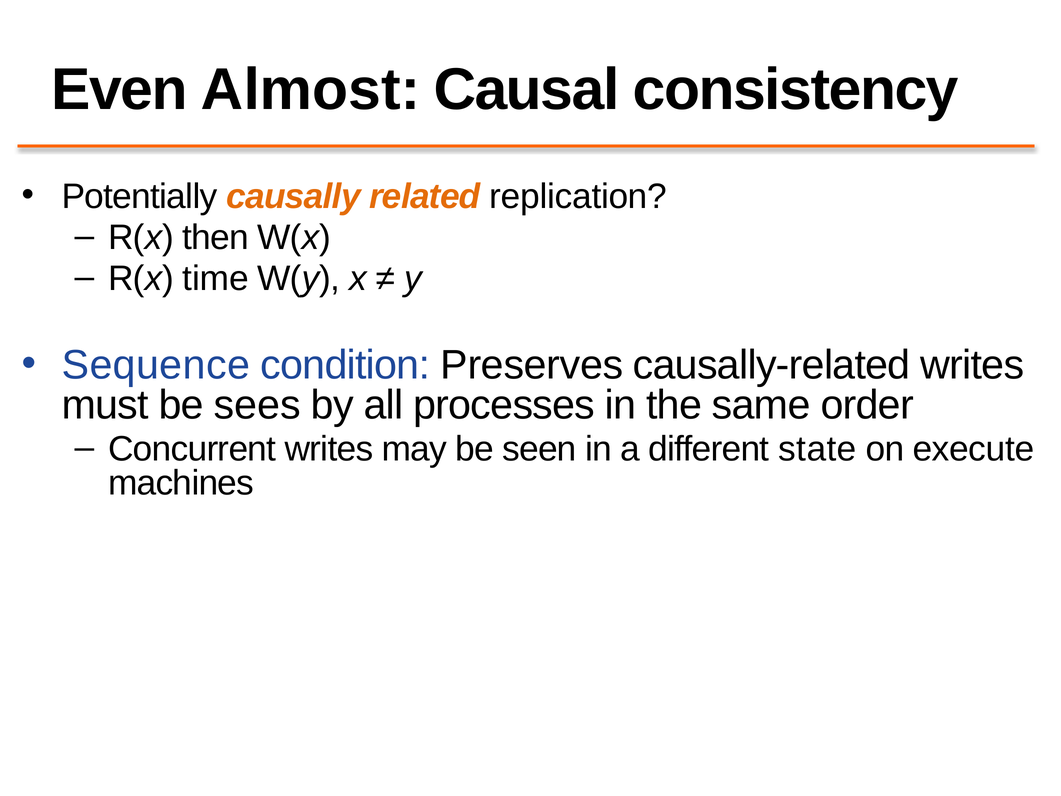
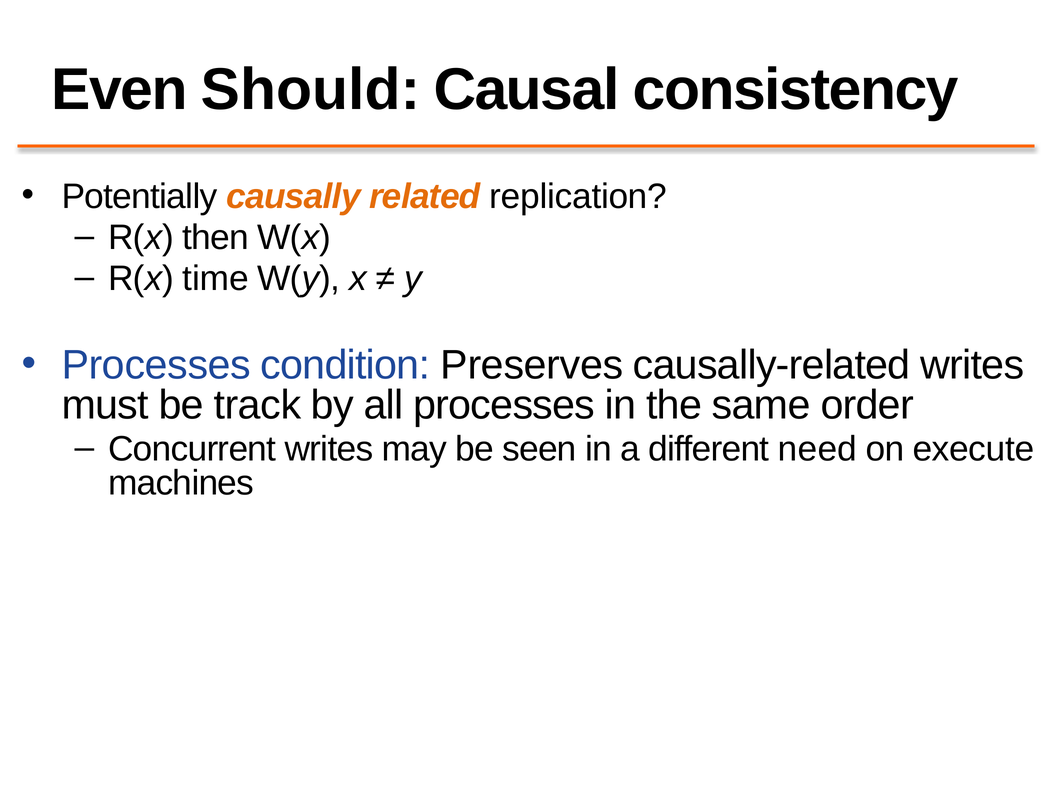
Almost: Almost -> Should (311, 90)
Sequence: Sequence -> Processes (156, 365)
sees: sees -> track (257, 405)
state: state -> need (817, 449)
